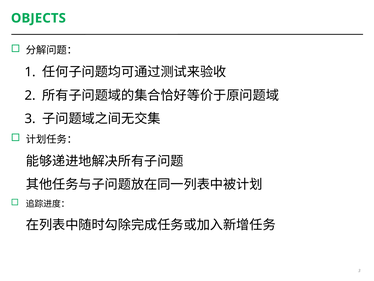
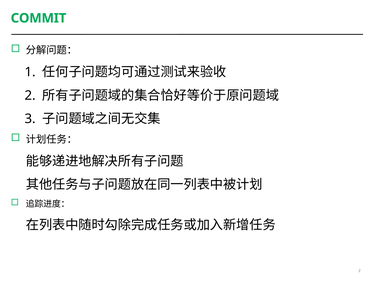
OBJECTS: OBJECTS -> COMMIT (39, 18)
